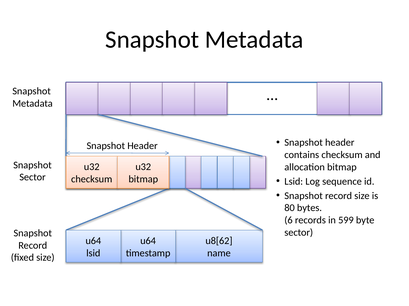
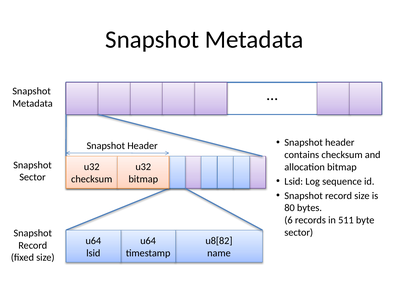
599: 599 -> 511 (346, 221)
u8[62: u8[62 -> u8[82 (219, 241)
